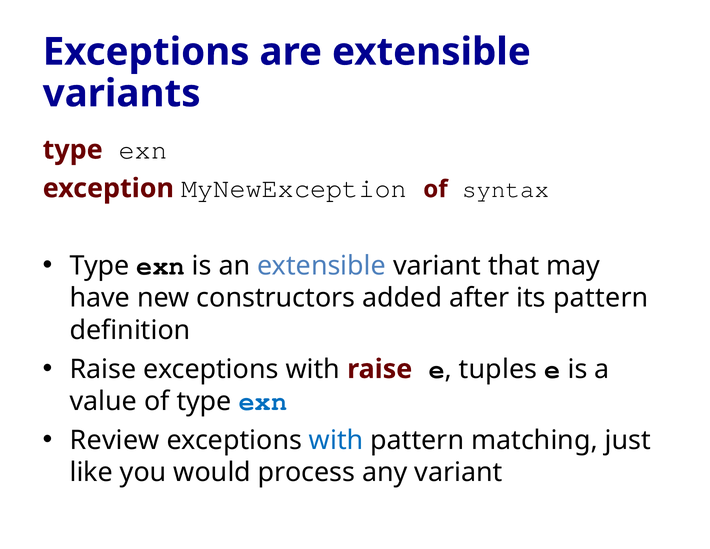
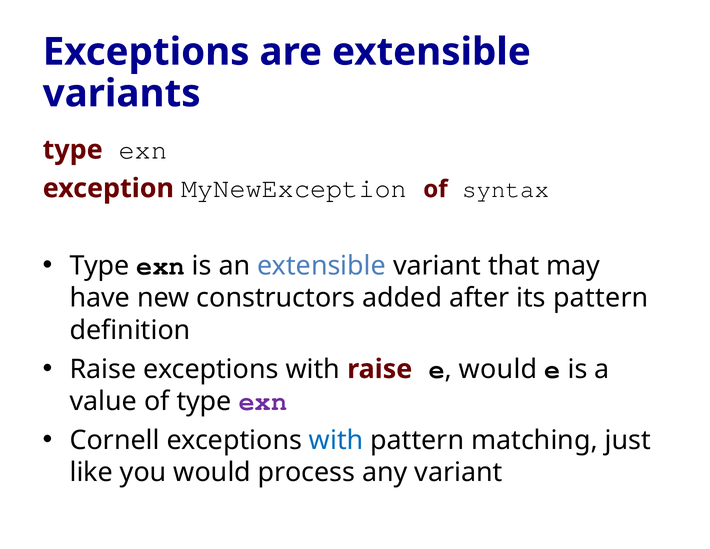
tuples: tuples -> would (498, 369)
exn colour: blue -> purple (263, 401)
Review: Review -> Cornell (115, 440)
